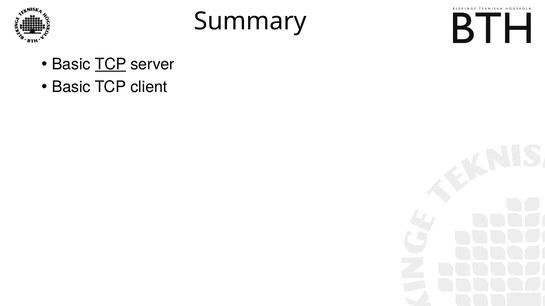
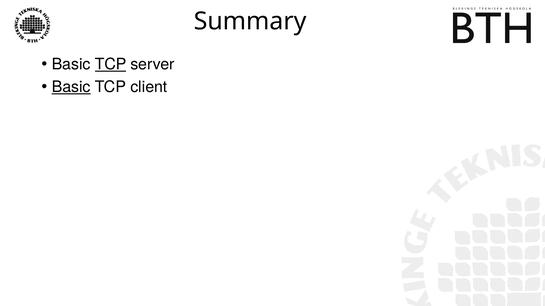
Basic underline: none -> present (71, 87)
